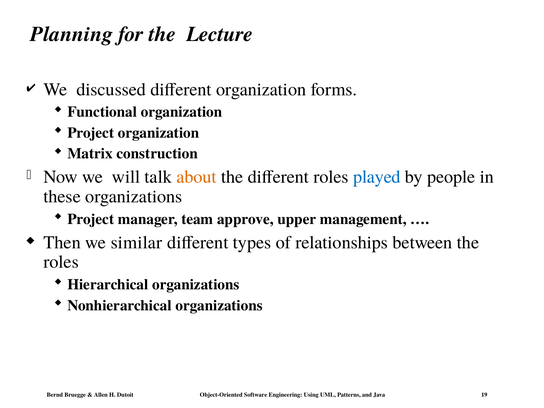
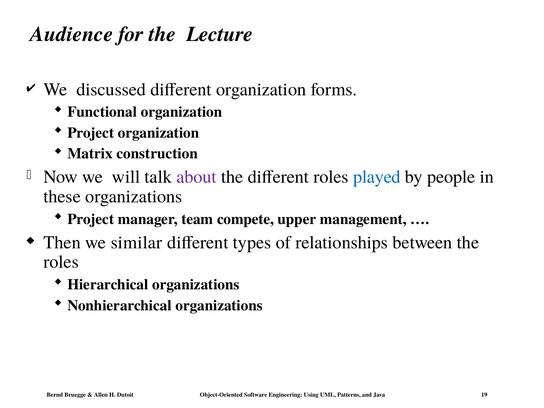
Planning: Planning -> Audience (72, 34)
about colour: orange -> purple (196, 177)
approve: approve -> compete (245, 219)
